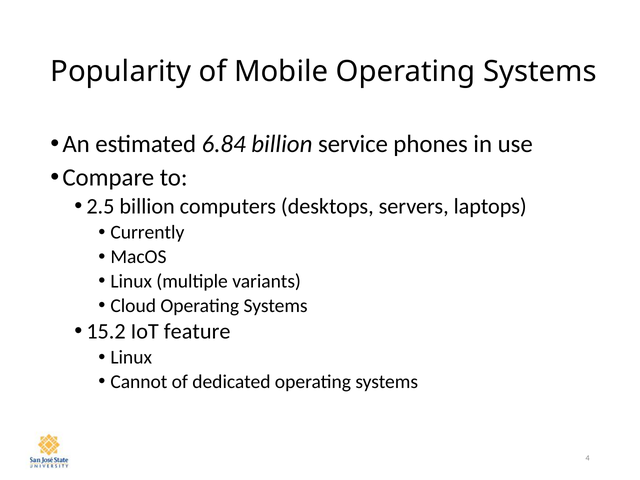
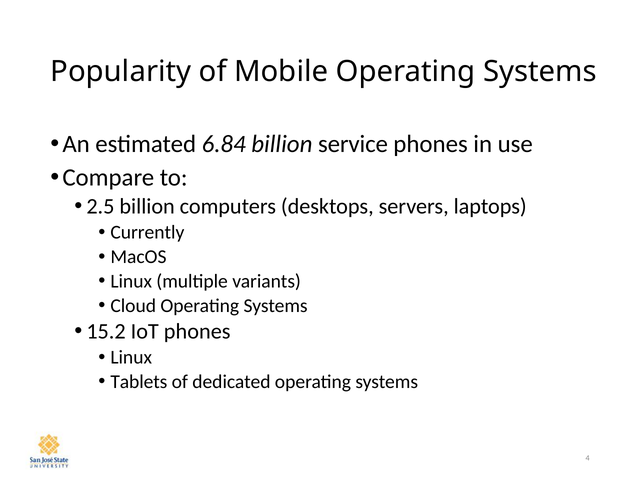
IoT feature: feature -> phones (197, 331)
Cannot: Cannot -> Tablets (139, 382)
